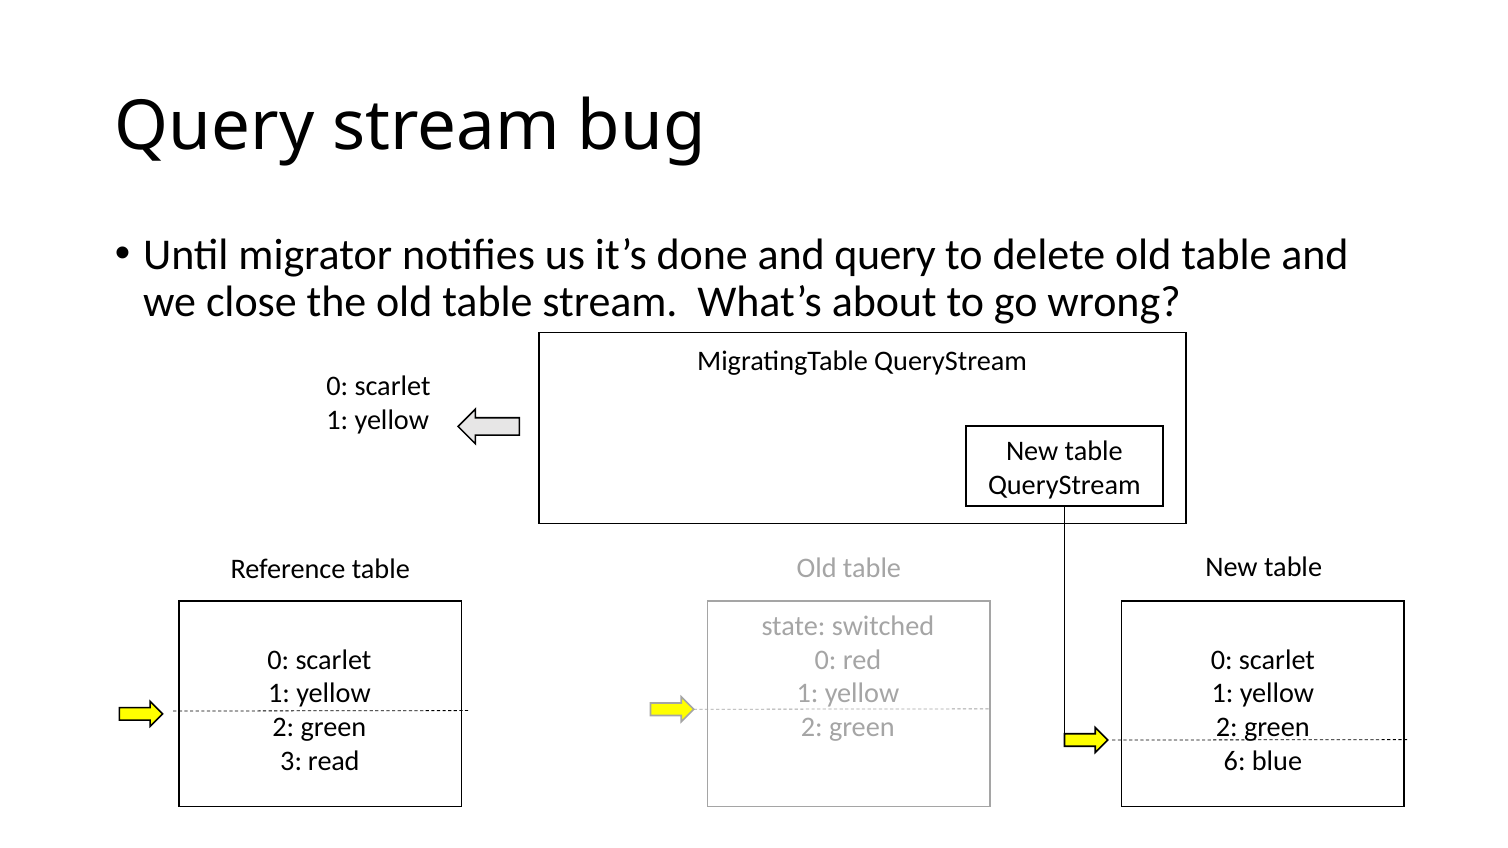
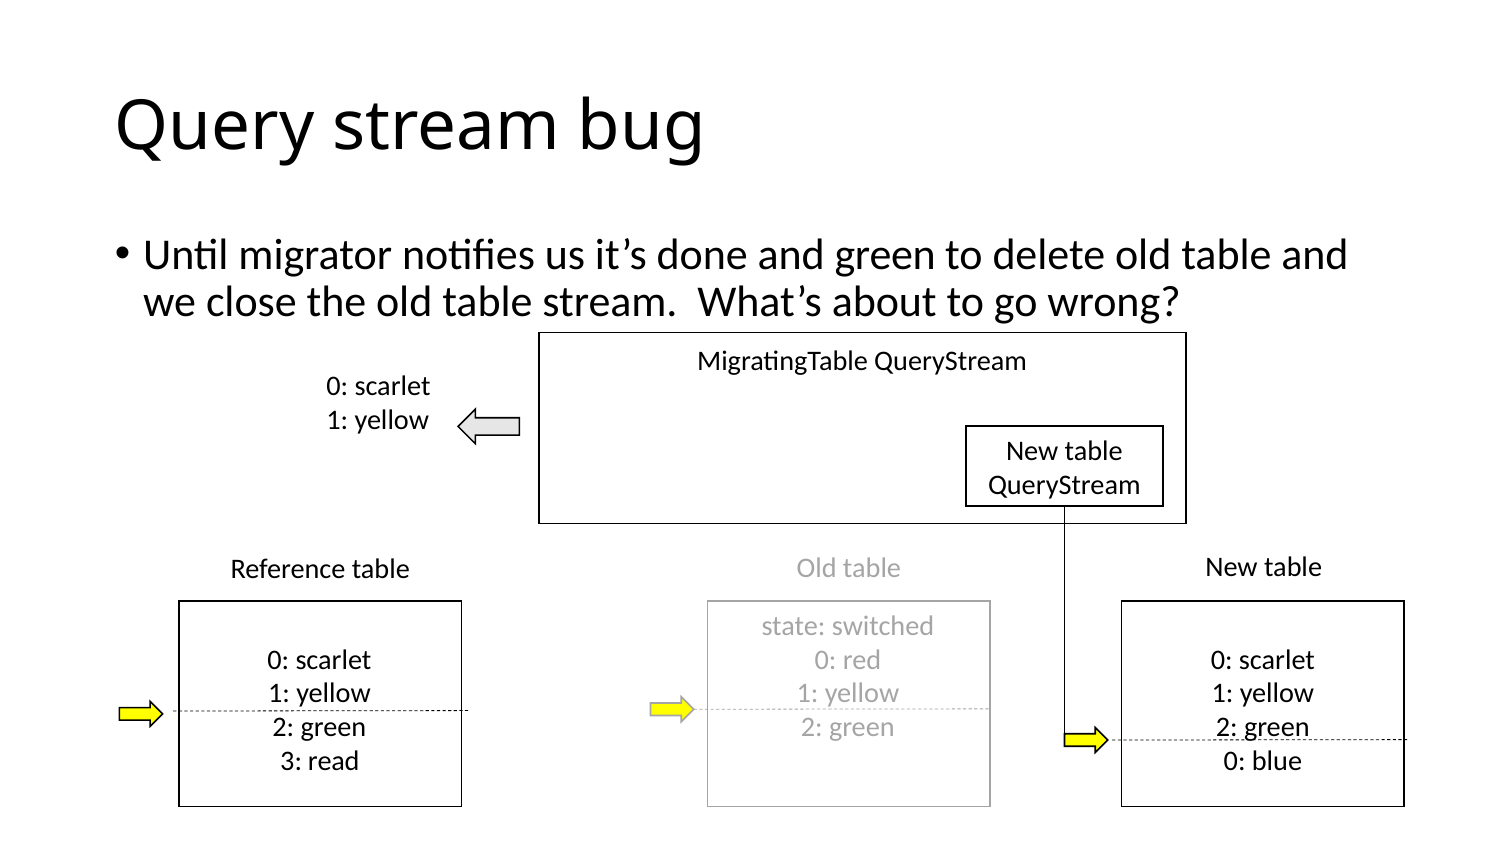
and query: query -> green (885, 255)
6: 6 -> 0 (1235, 762)
